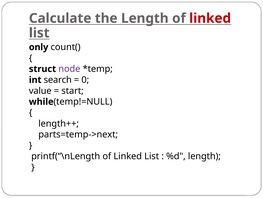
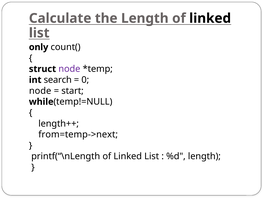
linked colour: red -> black (210, 18)
value: value -> node (40, 90)
parts=temp->next: parts=temp->next -> from=temp->next (78, 134)
